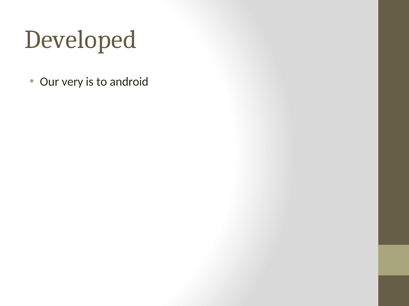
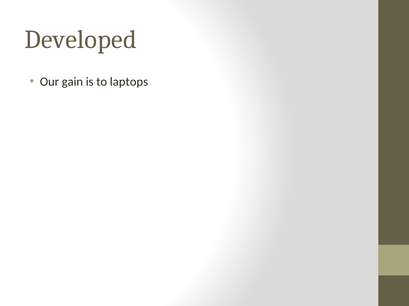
very: very -> gain (72, 82)
android: android -> laptops (129, 82)
